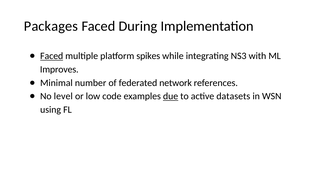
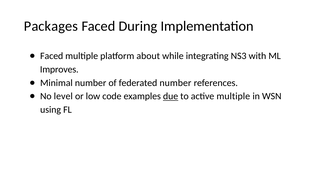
Faced underline: present -> none (52, 56)
spikes: spikes -> about (148, 56)
federated network: network -> number (175, 83)
active datasets: datasets -> multiple (233, 97)
